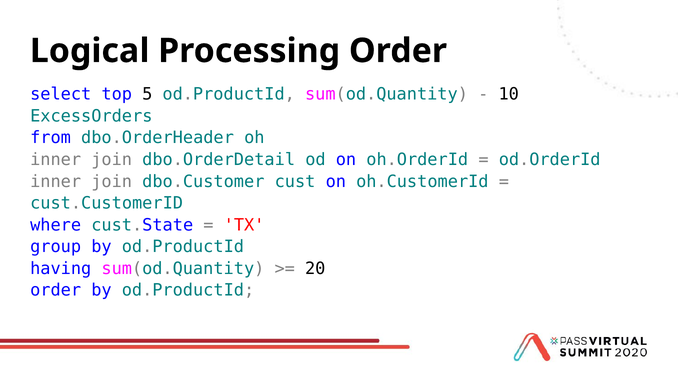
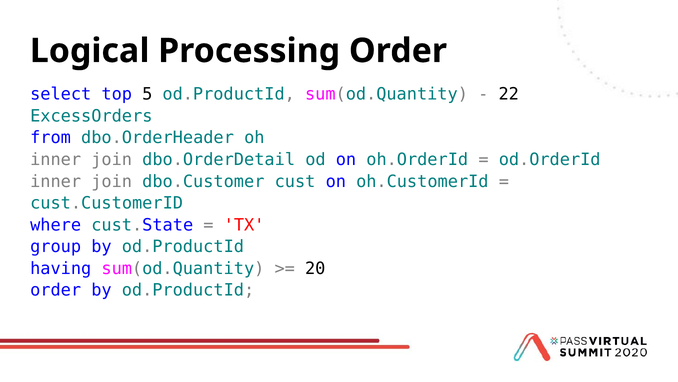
10: 10 -> 22 (509, 94)
